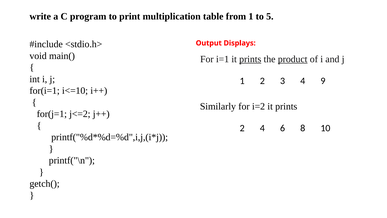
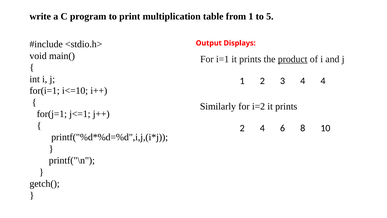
prints underline: present -> none (250, 59)
4 9: 9 -> 4 (323, 81)
j<=2: j<=2 -> j<=1 (80, 114)
